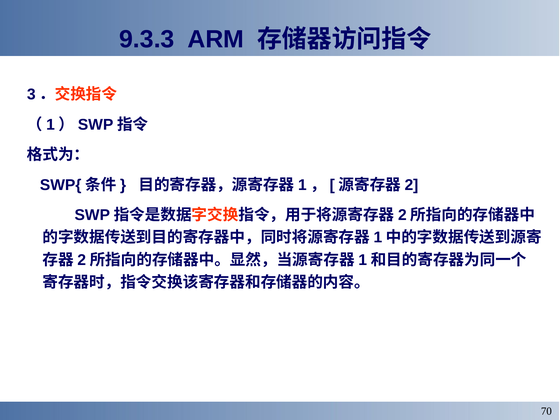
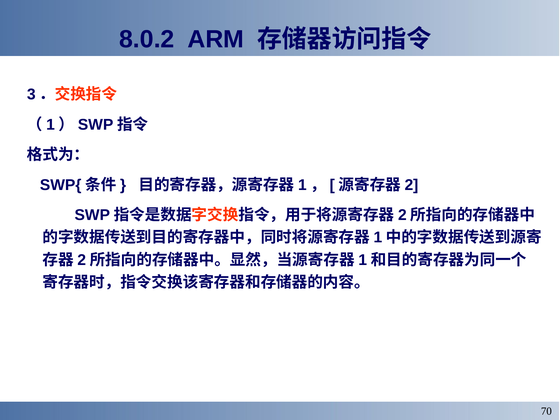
9.3.3: 9.3.3 -> 8.0.2 (147, 39)
